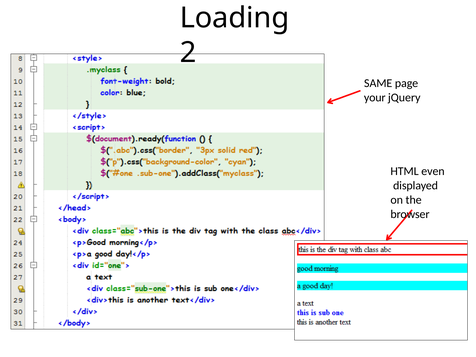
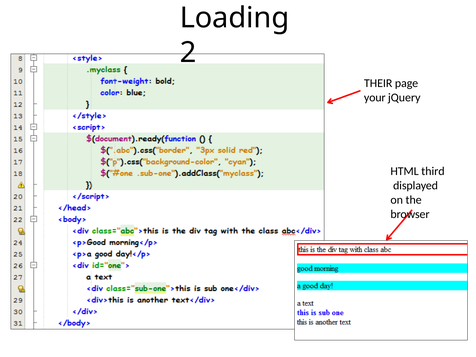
SAME: SAME -> THEIR (378, 83)
even: even -> third (433, 171)
